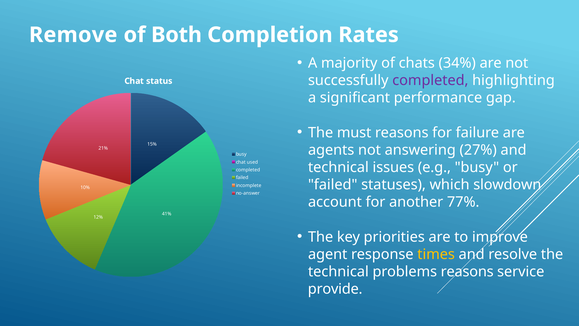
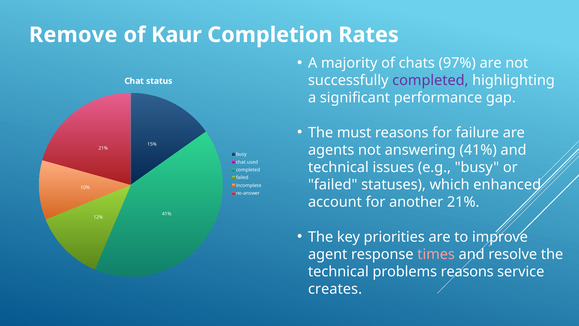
Both: Both -> Kaur (176, 35)
34%: 34% -> 97% (457, 63)
answering 27%: 27% -> 41% (478, 150)
slowdown: slowdown -> enhanced (507, 185)
another 77%: 77% -> 21% (463, 202)
times colour: yellow -> pink (436, 254)
provide: provide -> creates (335, 289)
